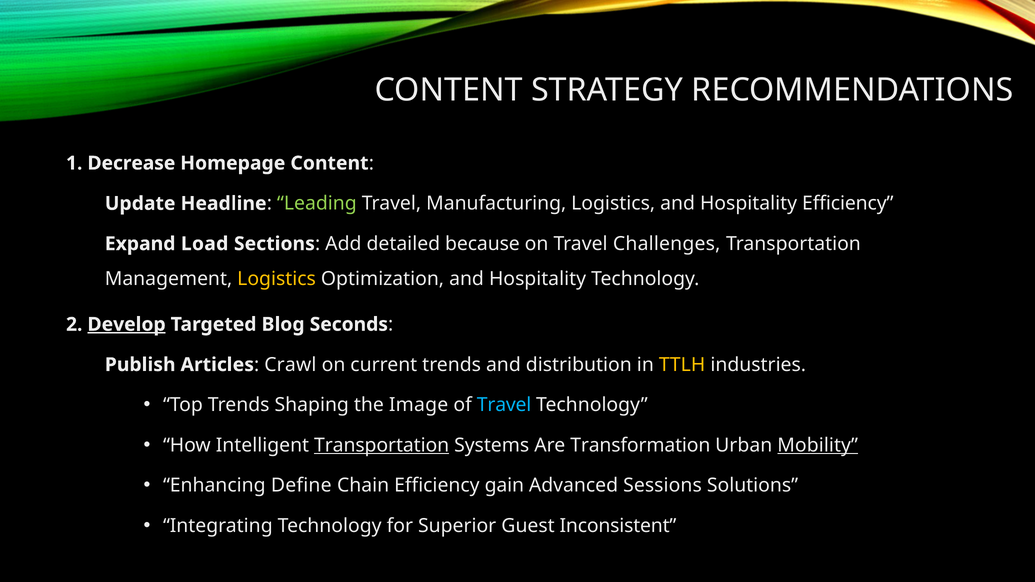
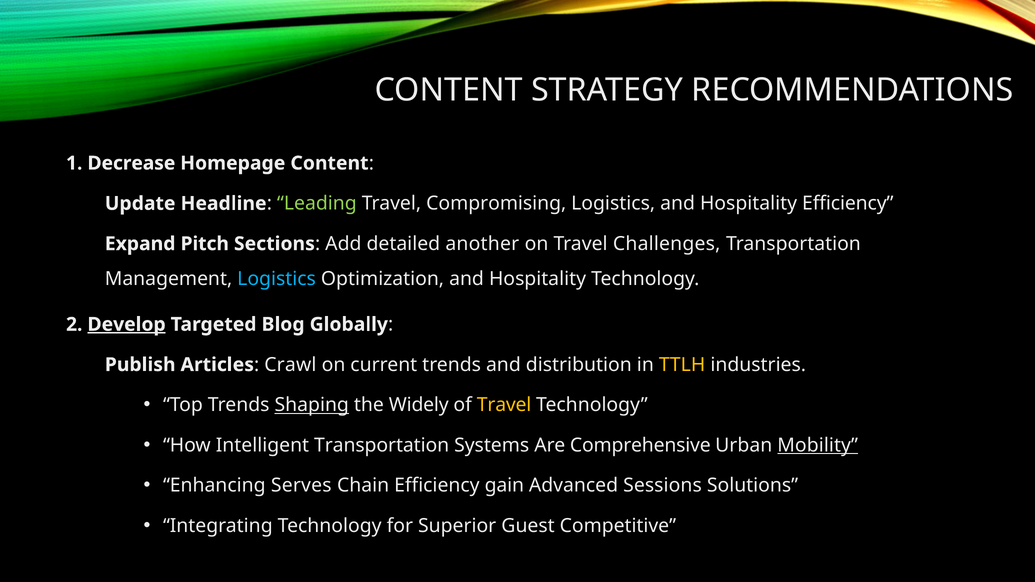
Manufacturing: Manufacturing -> Compromising (496, 204)
Load: Load -> Pitch (205, 244)
because: because -> another (482, 244)
Logistics colour: yellow -> light blue (277, 279)
Seconds: Seconds -> Globally (349, 325)
Shaping underline: none -> present (312, 405)
Image: Image -> Widely (419, 405)
Travel colour: light blue -> yellow (504, 405)
Transportation underline: present -> none (382, 445)
Transformation: Transformation -> Comprehensive (640, 445)
Define: Define -> Serves (301, 486)
Inconsistent: Inconsistent -> Competitive (618, 526)
